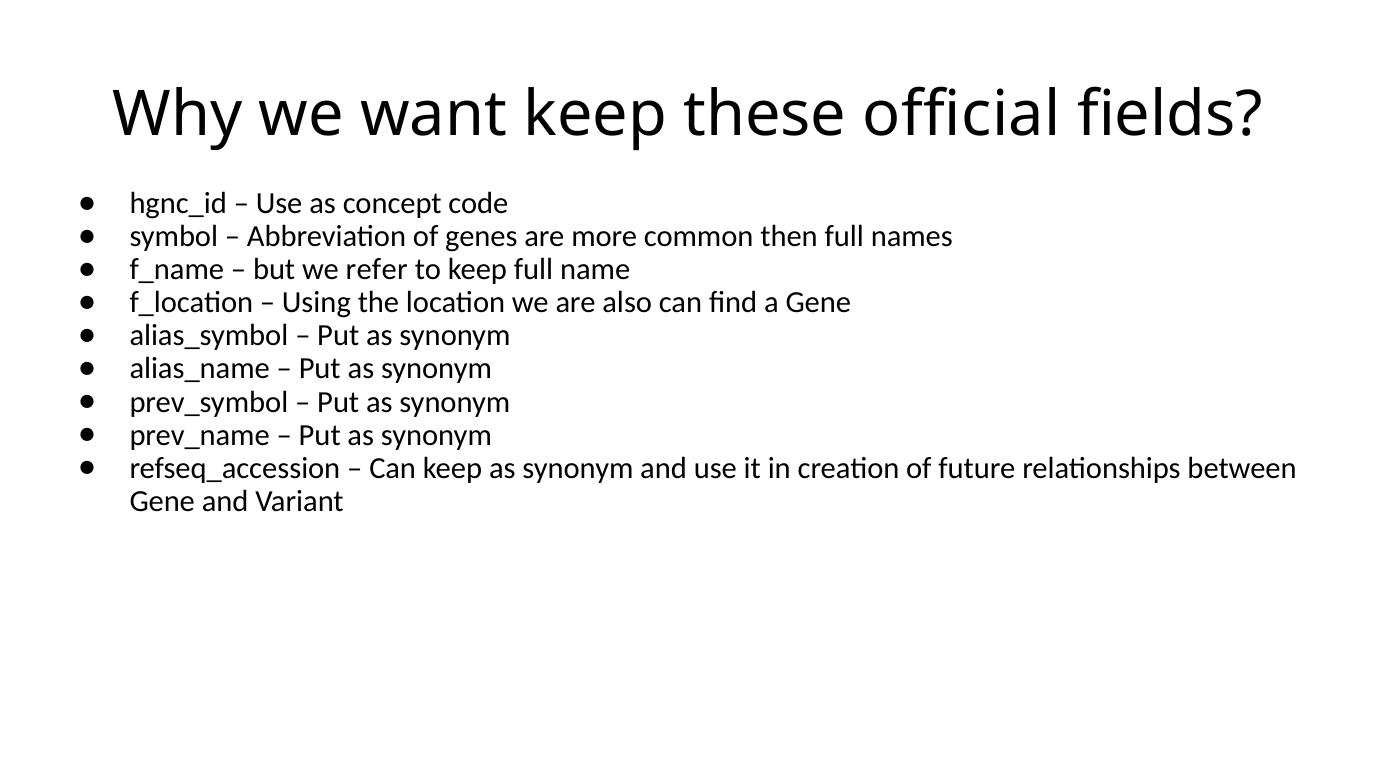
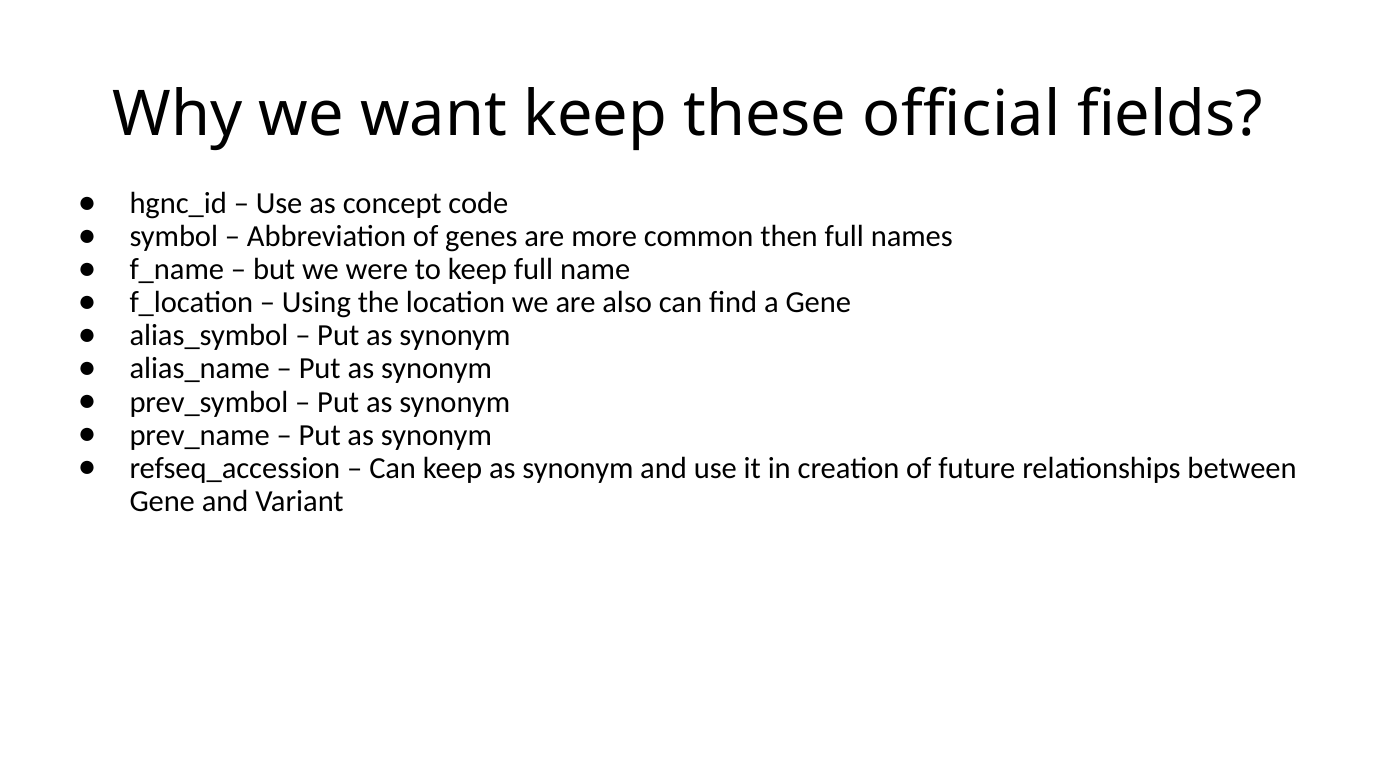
refer: refer -> were (377, 270)
